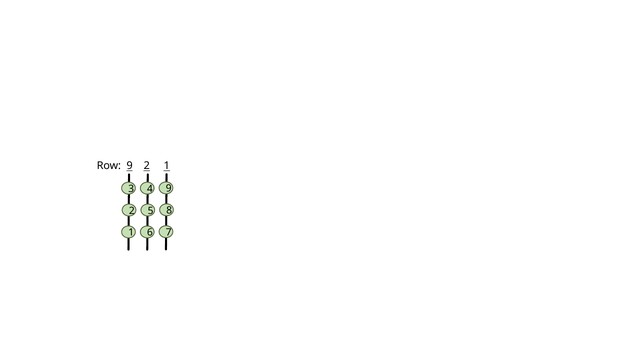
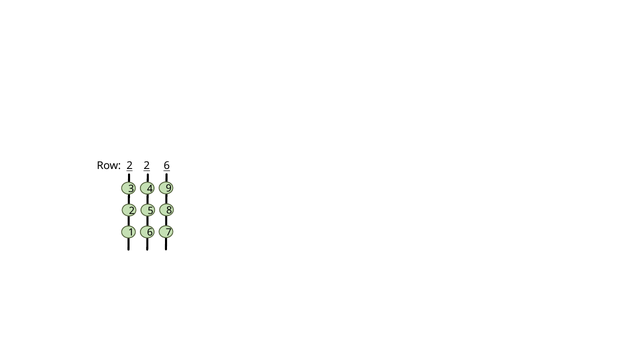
Row 9: 9 -> 2 (130, 166)
2 1: 1 -> 6 (167, 166)
